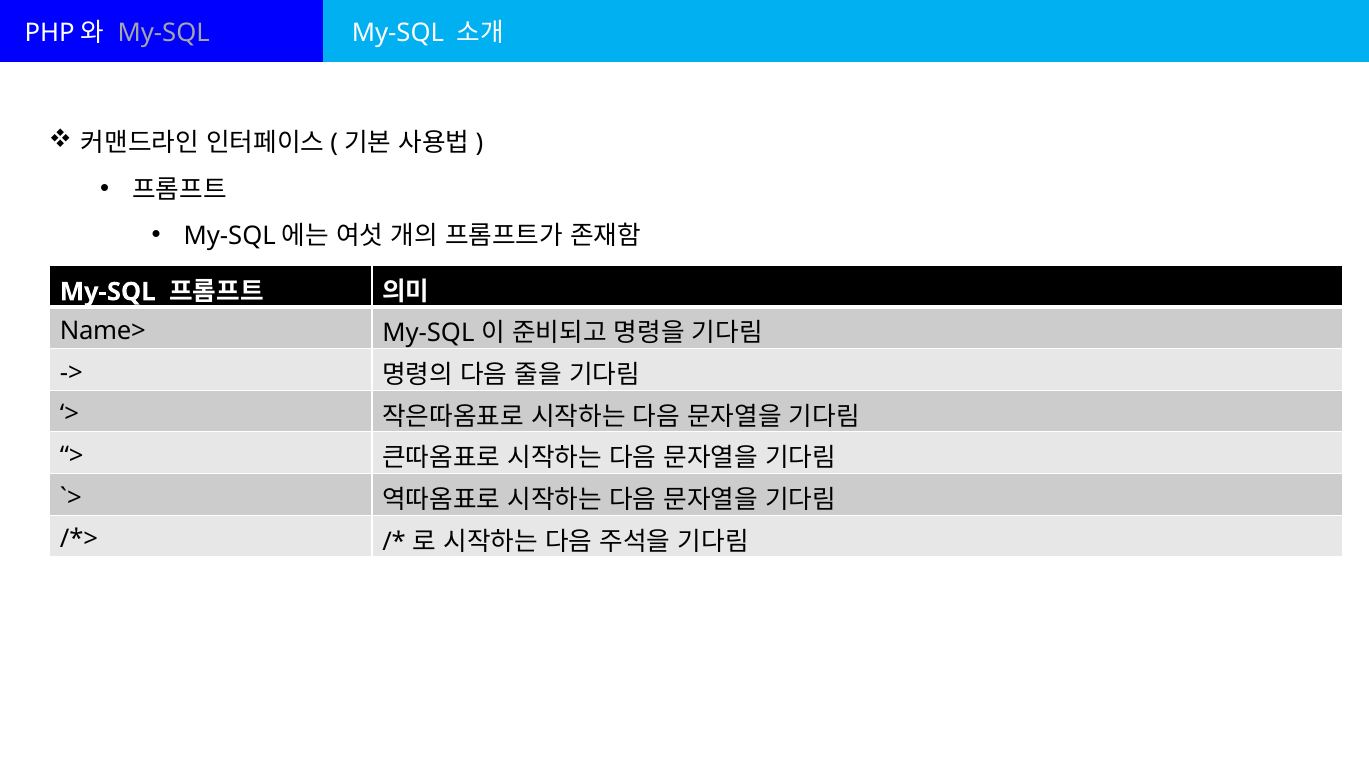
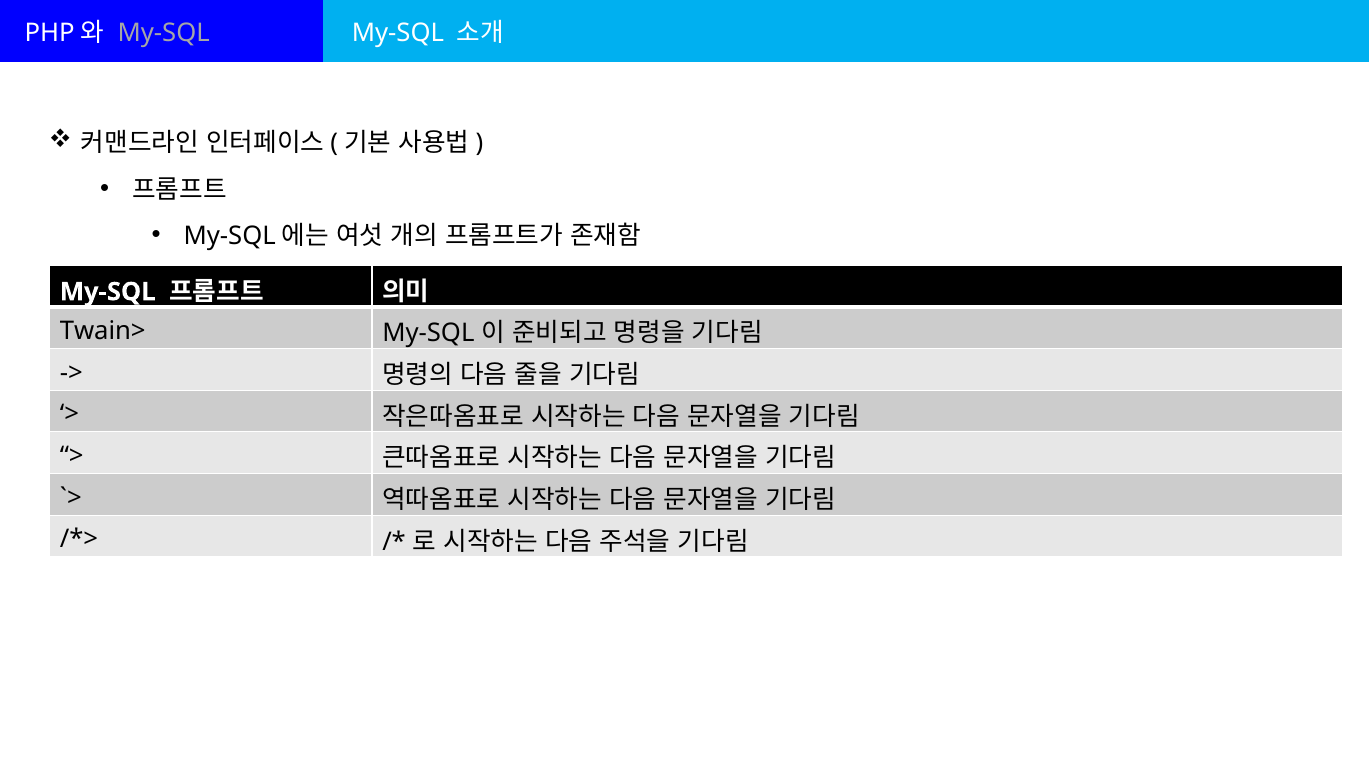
Name>: Name> -> Twain> (103, 331)
